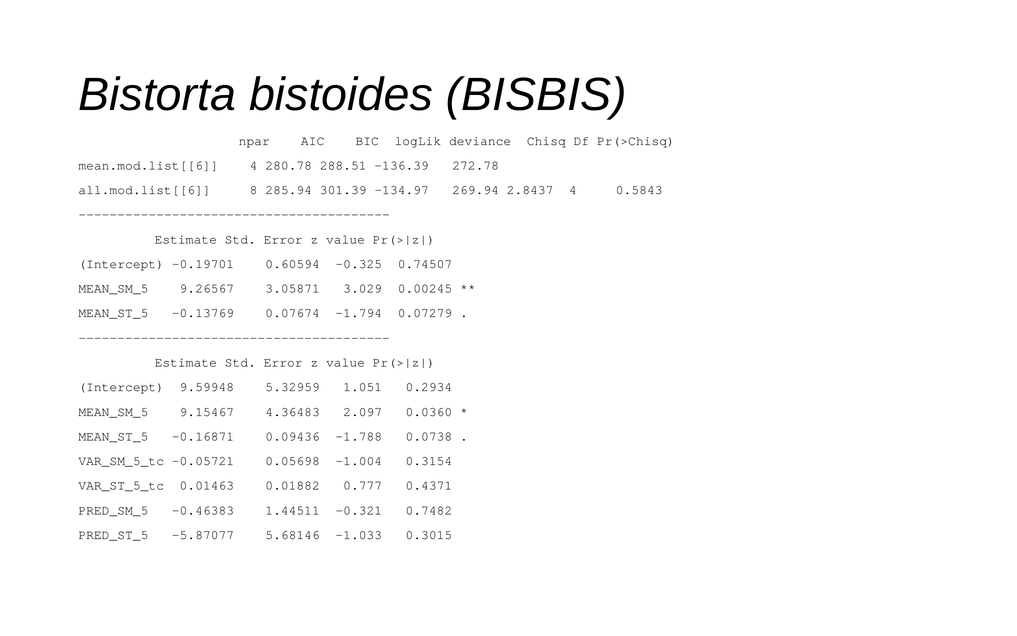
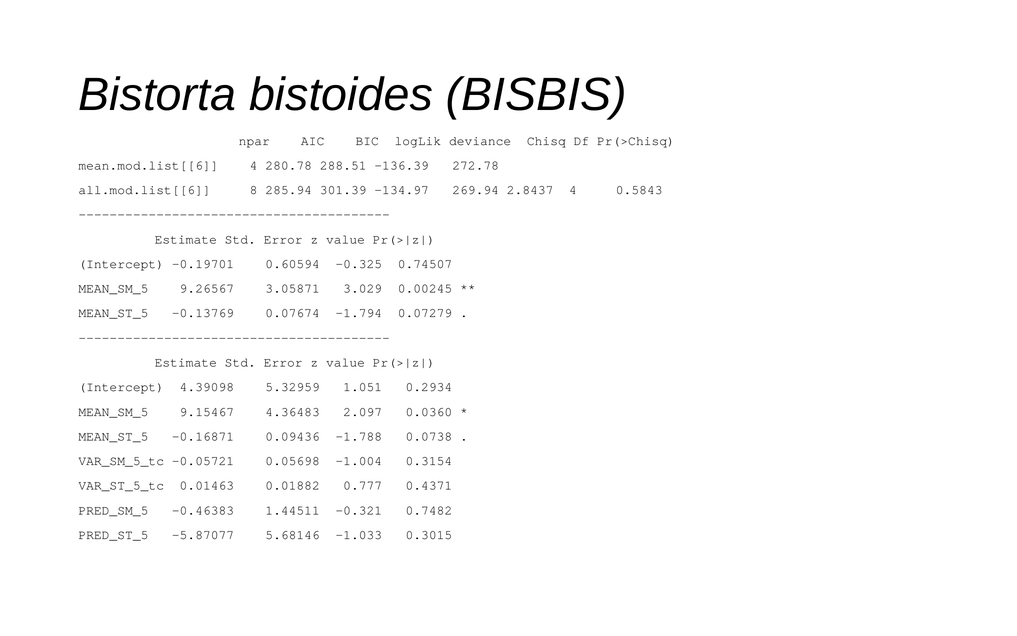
9.59948: 9.59948 -> 4.39098 (207, 387)
